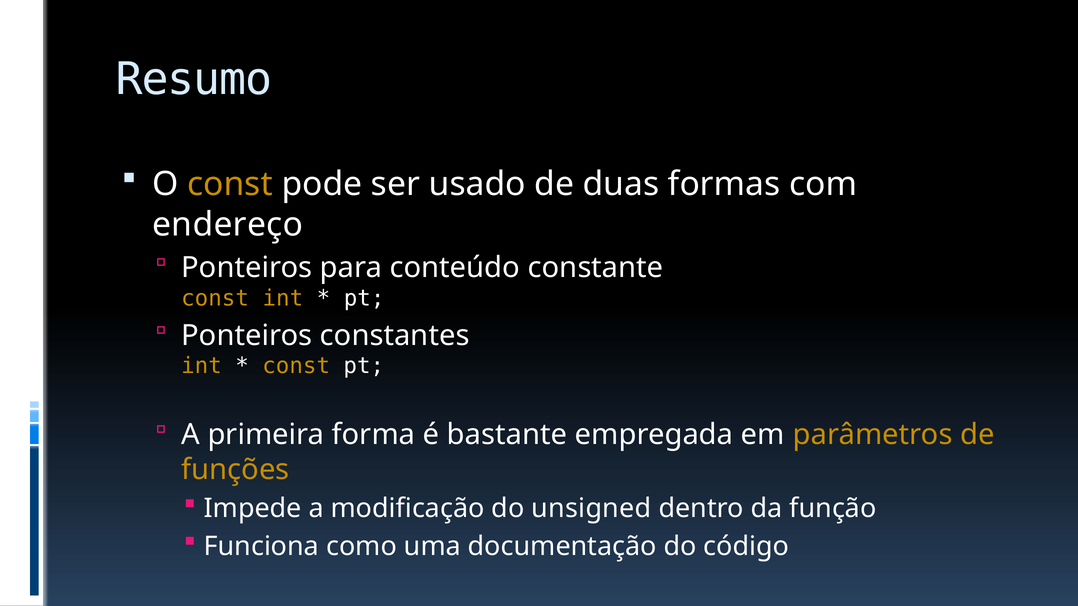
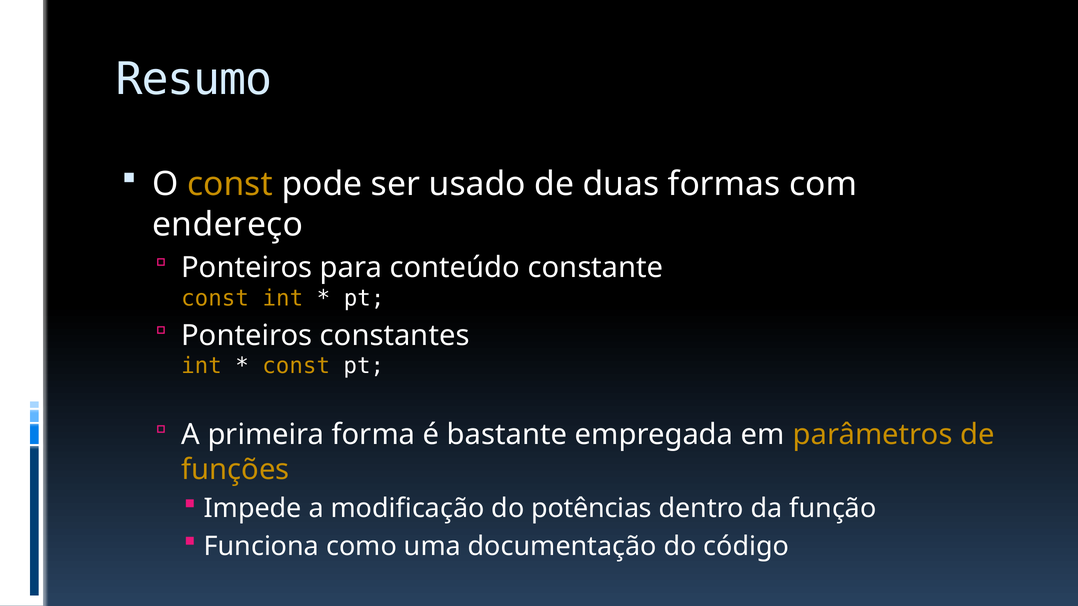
unsigned: unsigned -> potências (592, 509)
